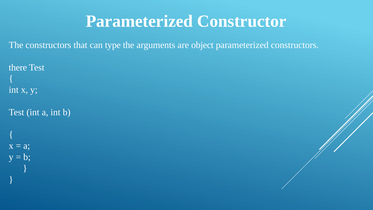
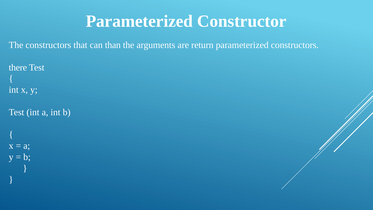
type: type -> than (113, 45)
object: object -> return (202, 45)
